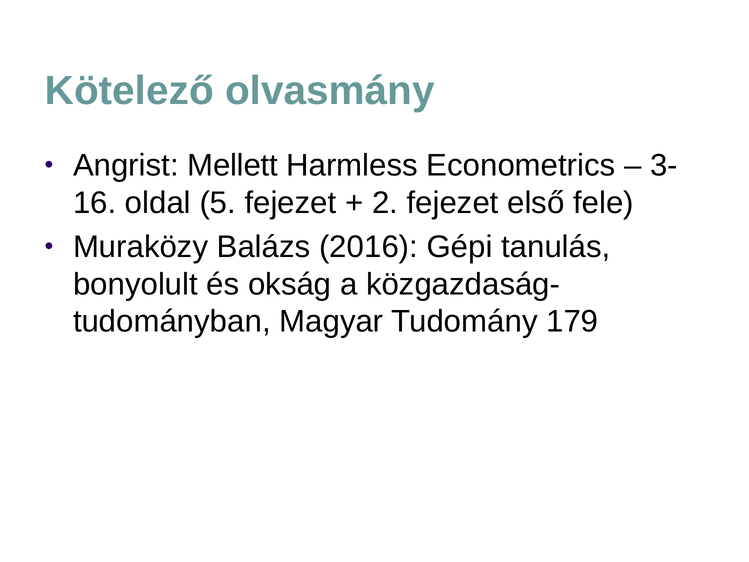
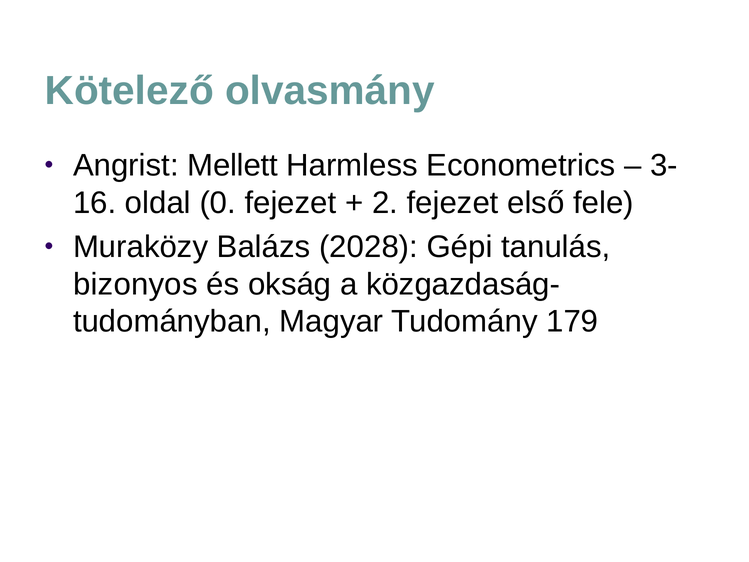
5: 5 -> 0 (218, 203)
2016: 2016 -> 2028 (369, 247)
bonyolult: bonyolult -> bizonyos (135, 284)
